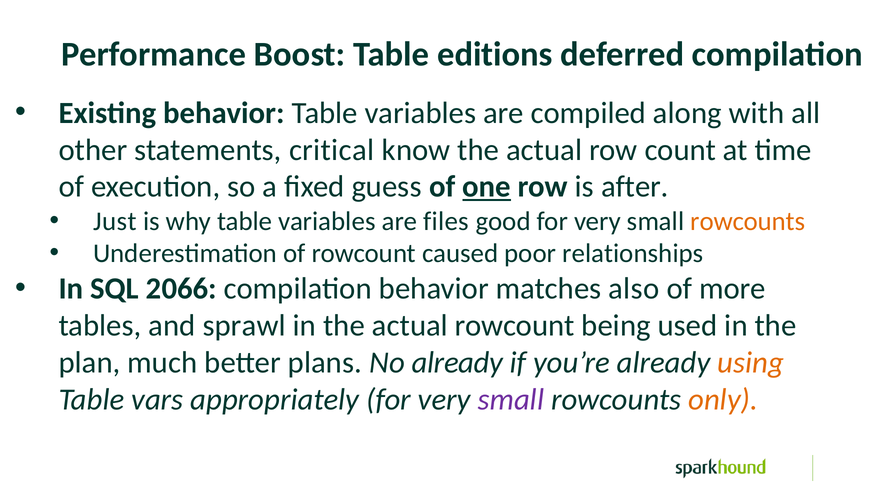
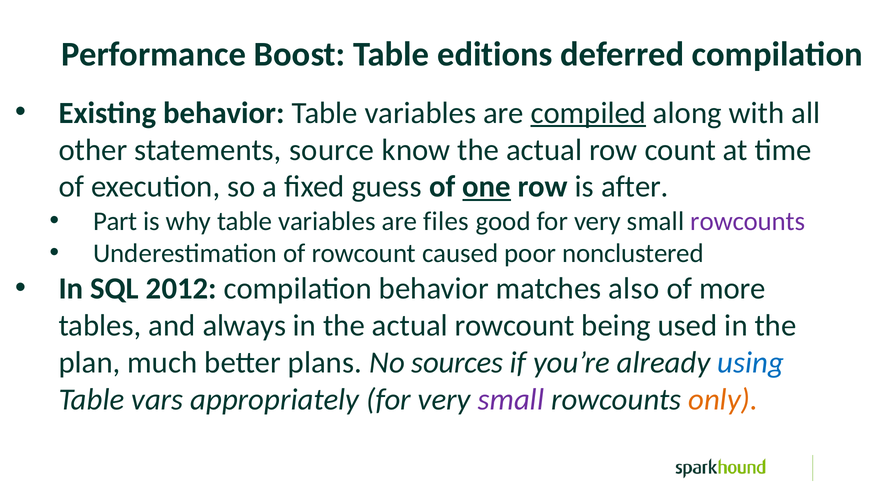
compiled underline: none -> present (588, 113)
critical: critical -> source (332, 150)
Just: Just -> Part (115, 221)
rowcounts colour: orange -> purple (748, 221)
relationships: relationships -> nonclustered (633, 254)
2066: 2066 -> 2012 (181, 289)
sprawl: sprawl -> always (244, 325)
No already: already -> sources (457, 362)
using colour: orange -> blue (751, 362)
